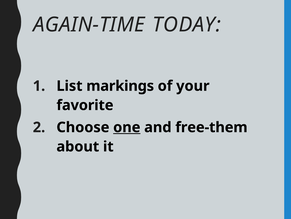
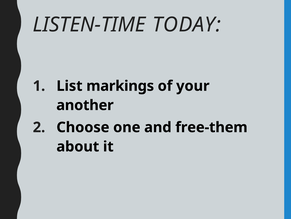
AGAIN-TIME: AGAIN-TIME -> LISTEN-TIME (89, 25)
favorite: favorite -> another (85, 105)
one underline: present -> none (127, 127)
